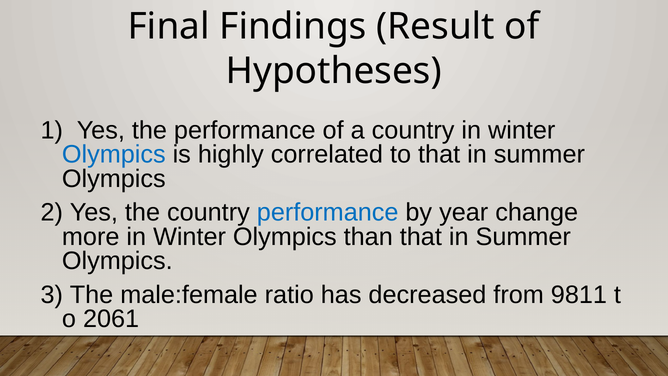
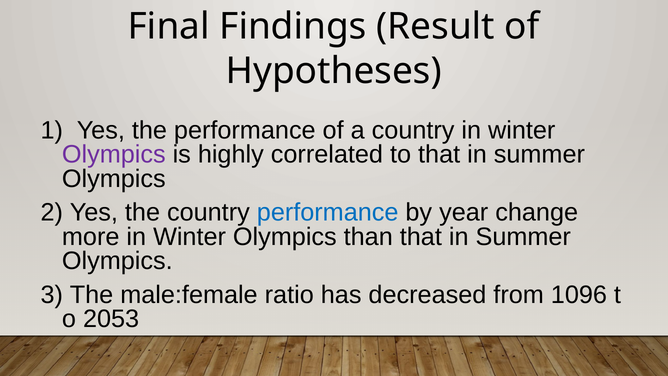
Olympics colour: blue -> purple (114, 154)
9811: 9811 -> 1096 (579, 295)
2061: 2061 -> 2053 (111, 319)
